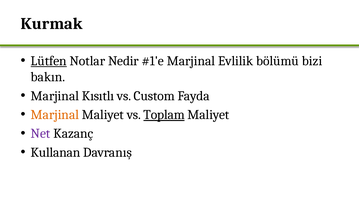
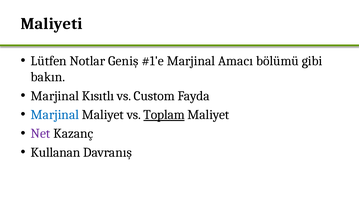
Kurmak: Kurmak -> Maliyeti (52, 24)
Lütfen underline: present -> none (49, 61)
Nedir: Nedir -> Geniş (123, 61)
Evlilik: Evlilik -> Amacı (236, 61)
bizi: bizi -> gibi (312, 61)
Marjinal colour: orange -> blue (55, 115)
